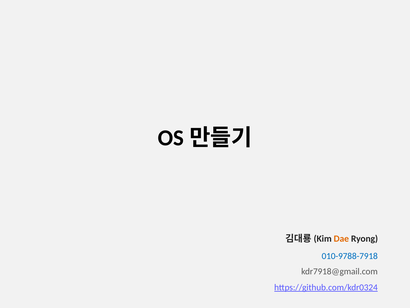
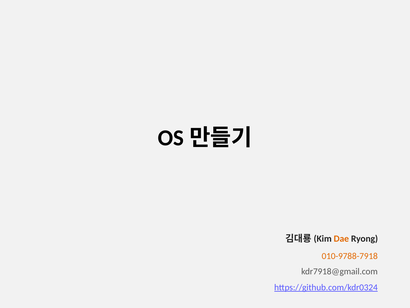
010-9788-7918 colour: blue -> orange (350, 256)
